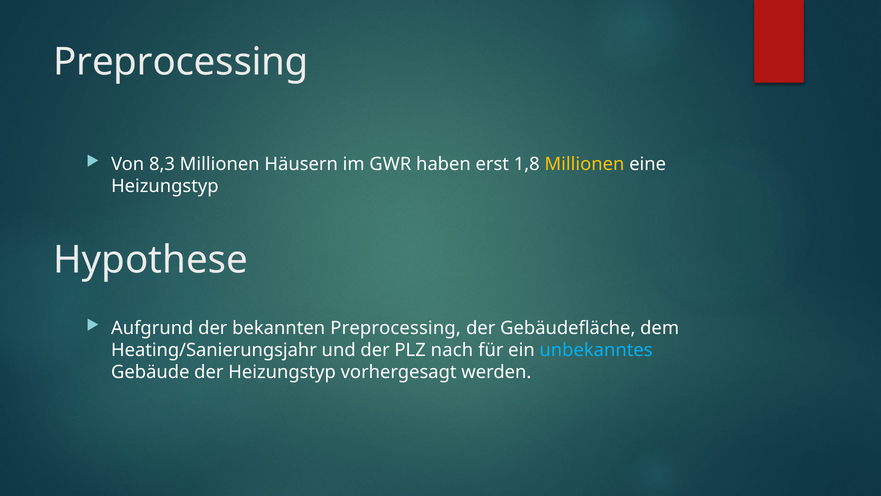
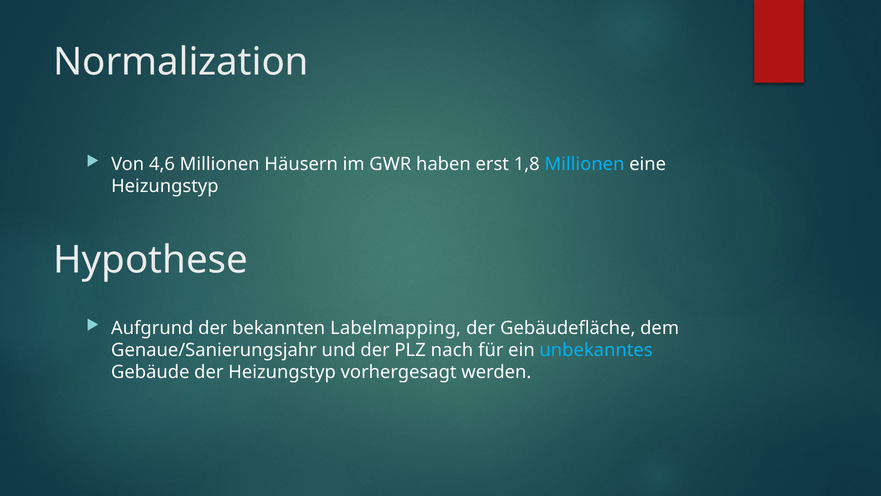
Preprocessing: Preprocessing -> Normalization (181, 62)
8,3: 8,3 -> 4,6 (162, 164)
Millionen colour: yellow -> light blue (584, 164)
bekannten Preprocessing: Preprocessing -> Labelmapping (396, 328)
Heating/Sanierungsjahr: Heating/Sanierungsjahr -> Genaue/Sanierungsjahr (214, 350)
